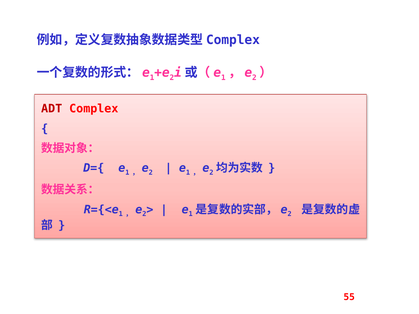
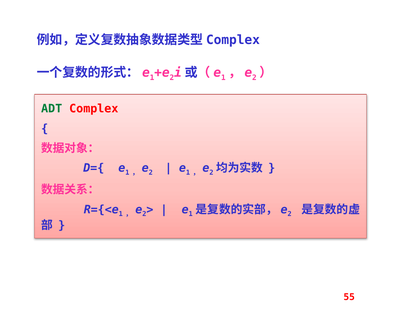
ADT colour: red -> green (52, 109)
